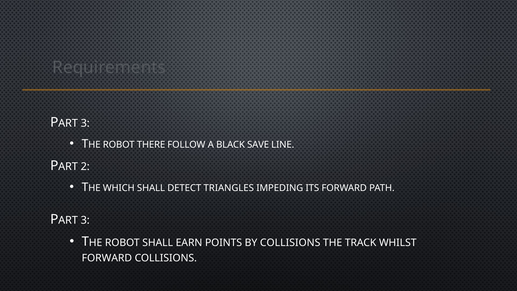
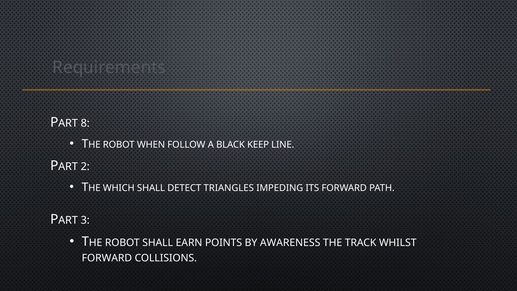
3: 3 -> 8 (85, 123)
THERE: THERE -> WHEN (151, 144)
SAVE: SAVE -> KEEP (258, 144)
BY COLLISIONS: COLLISIONS -> AWARENESS (290, 242)
